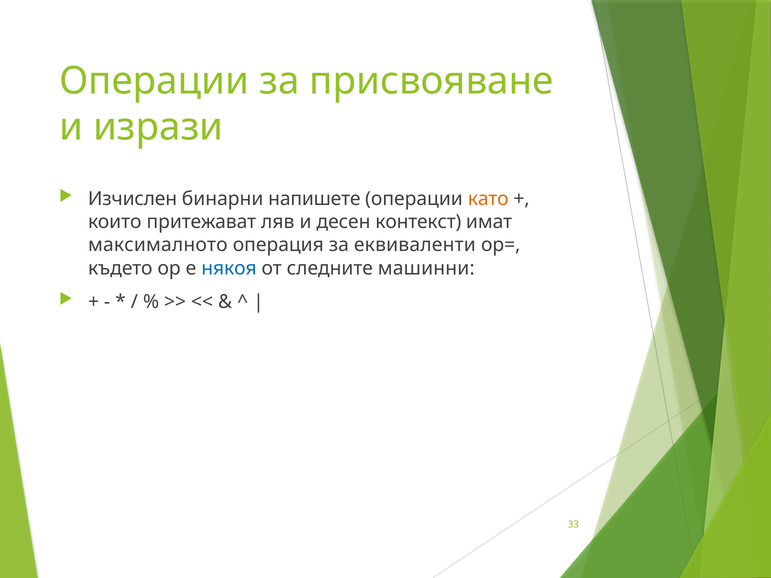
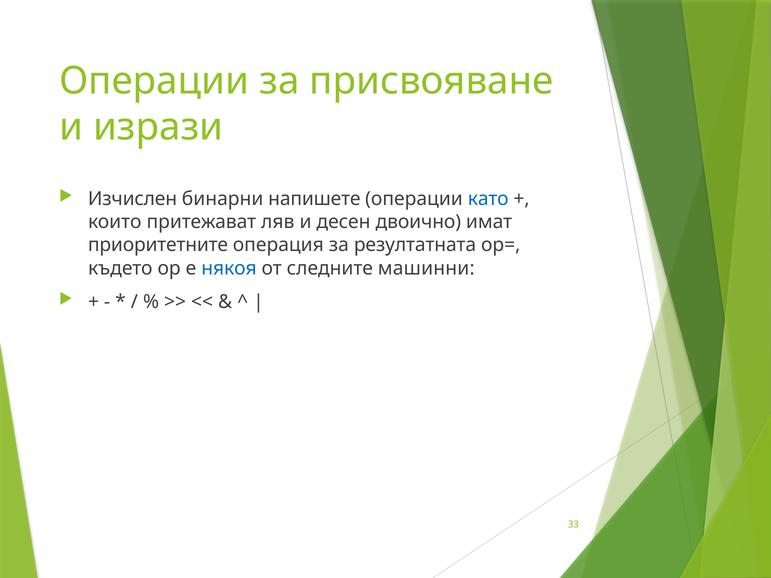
като colour: orange -> blue (488, 199)
контекст: контекст -> двоично (418, 222)
максималното: максималното -> приоритетните (158, 245)
еквиваленти: еквиваленти -> резултатната (415, 245)
